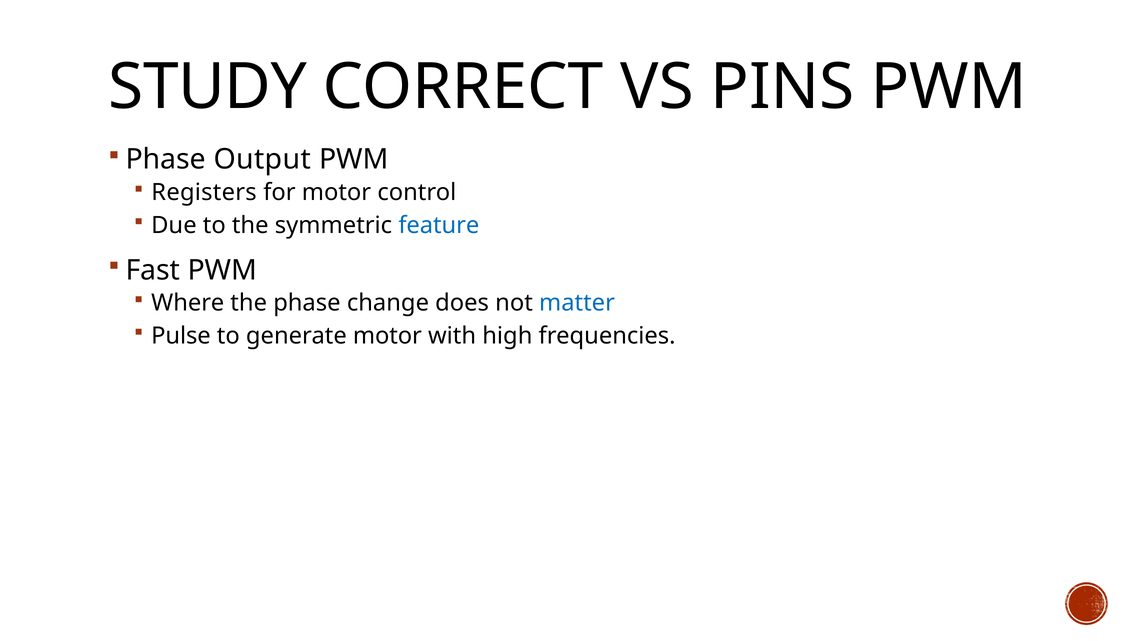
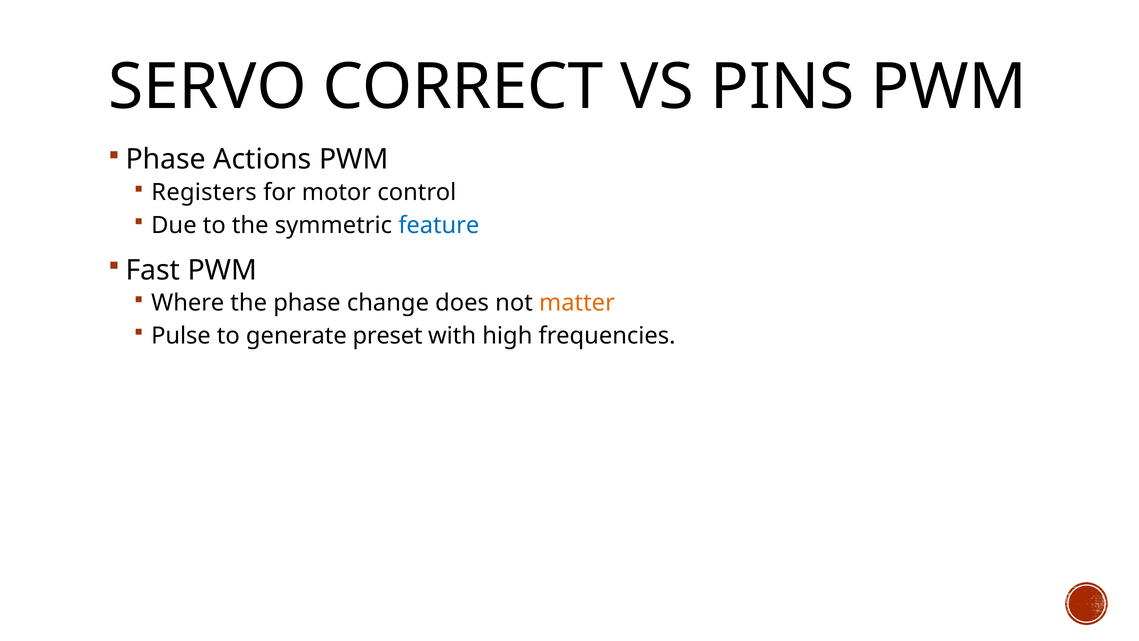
STUDY: STUDY -> SERVO (208, 87)
Output: Output -> Actions (262, 159)
matter colour: blue -> orange (577, 303)
generate motor: motor -> preset (388, 336)
